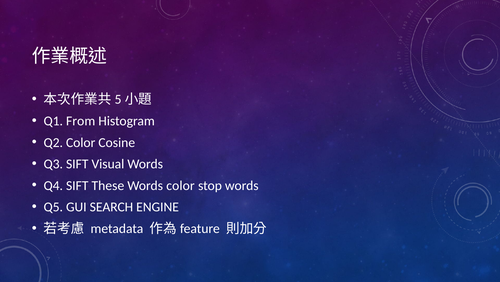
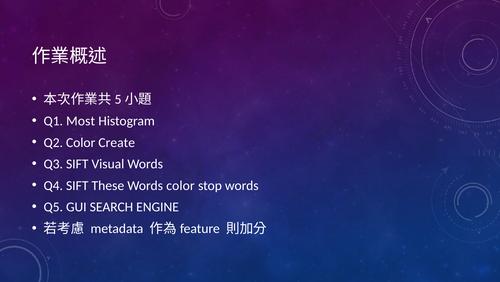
From: From -> Most (81, 121)
Cosine: Cosine -> Create (117, 142)
